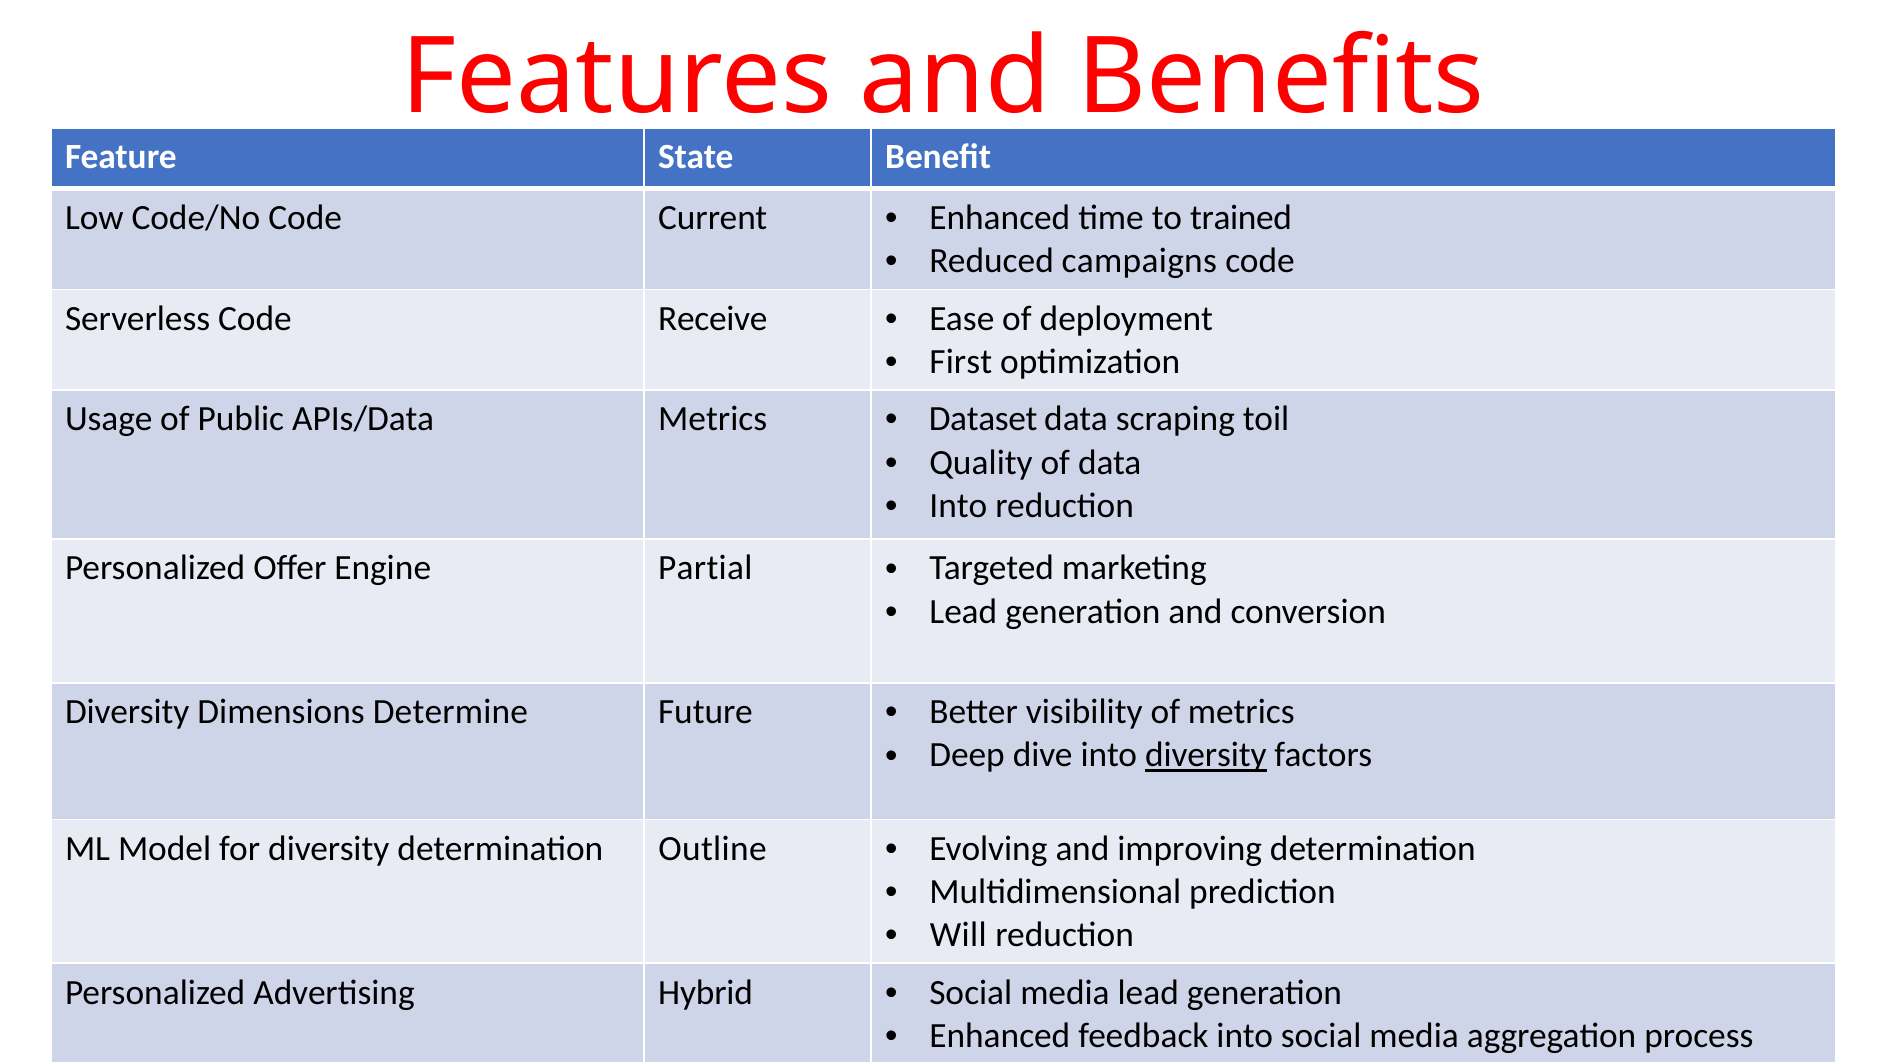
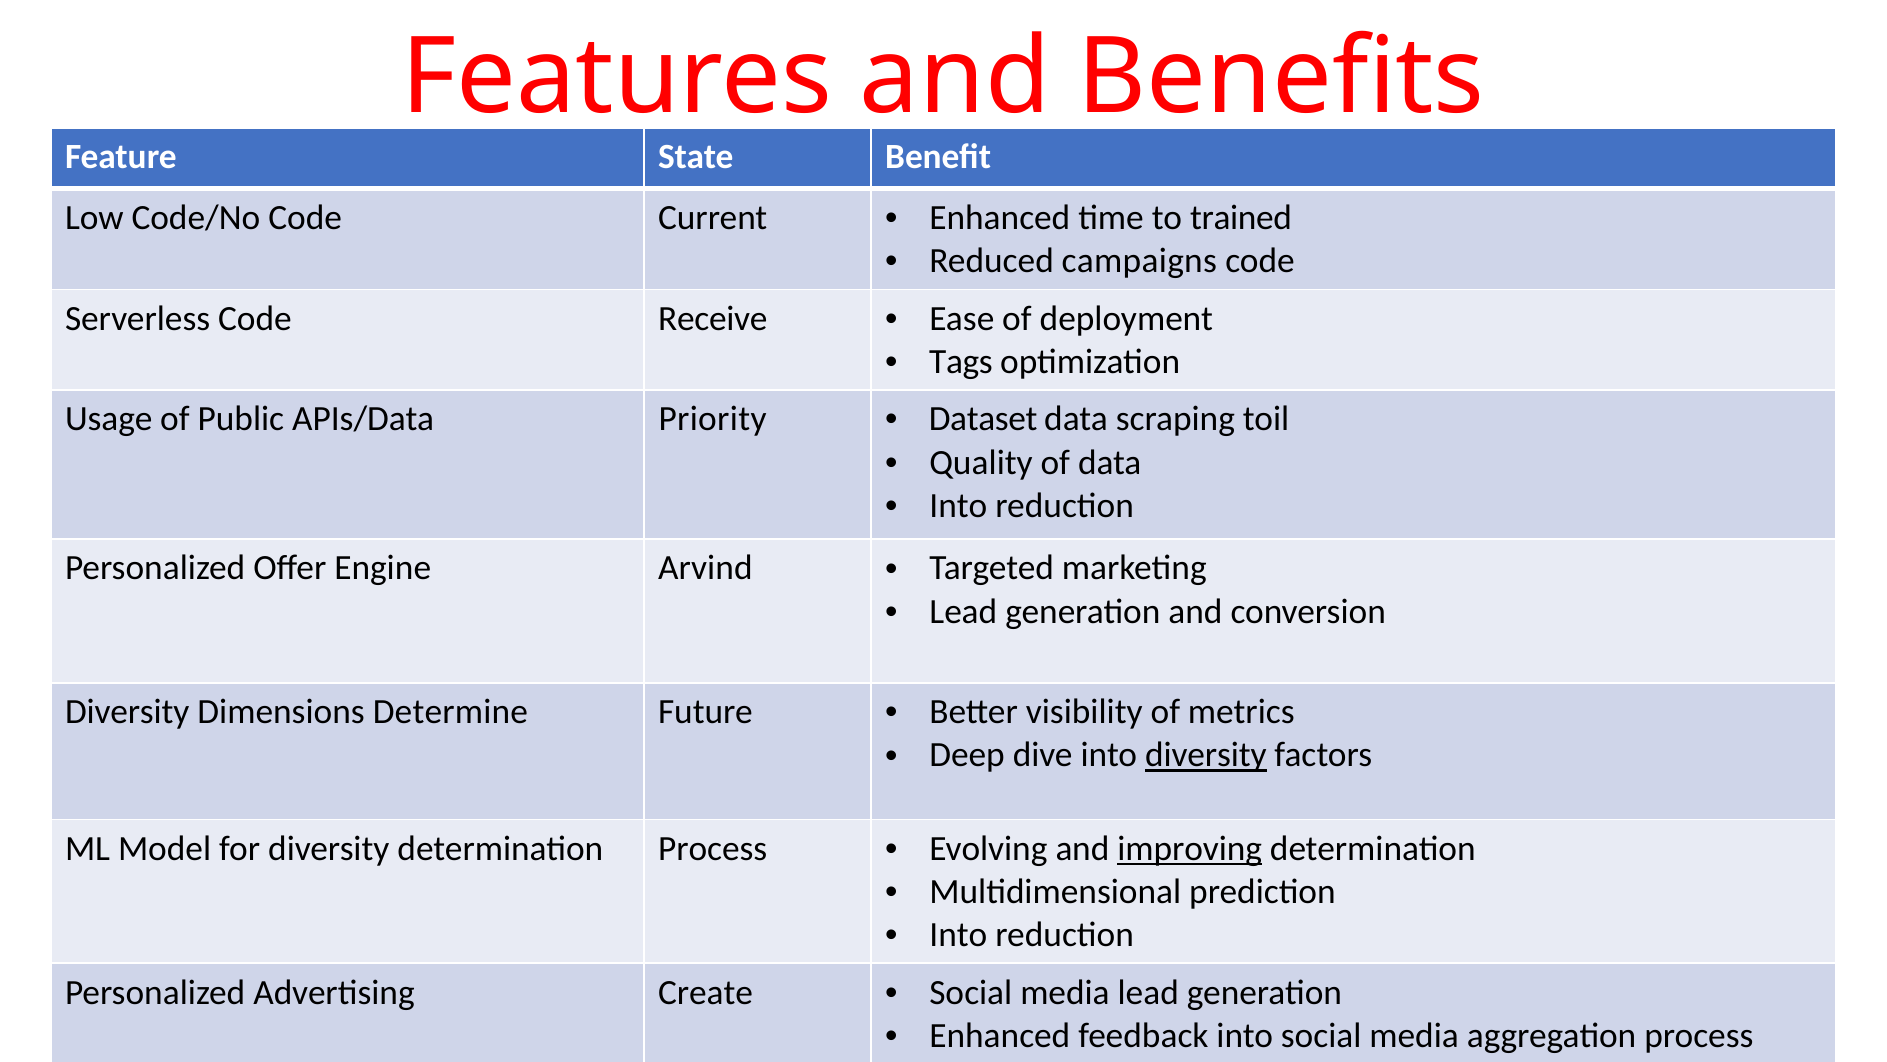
First: First -> Tags (961, 362)
APIs/Data Metrics: Metrics -> Priority (713, 419)
Partial: Partial -> Arvind (705, 568)
determination Outline: Outline -> Process (713, 848)
improving underline: none -> present (1190, 848)
Will: Will -> Into (958, 934)
Hybrid: Hybrid -> Create (706, 992)
